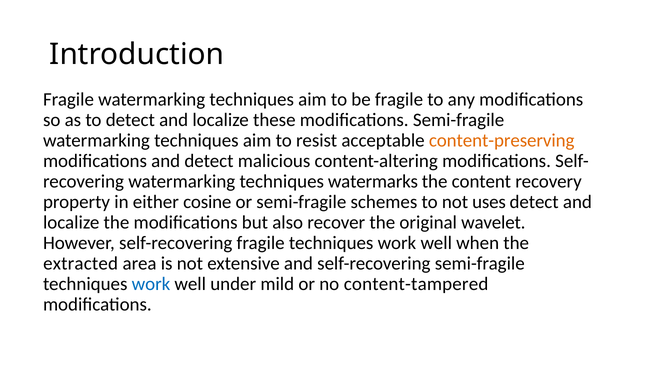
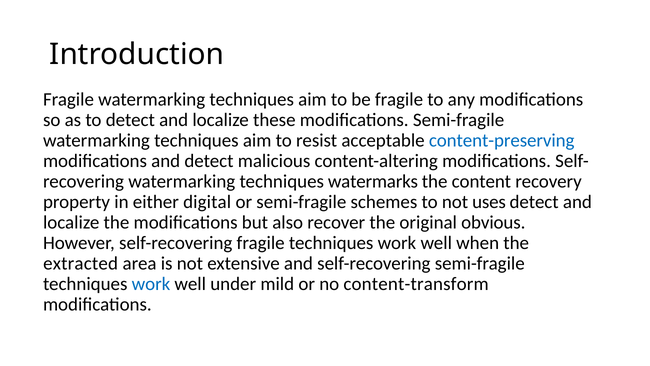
content-preserving colour: orange -> blue (502, 140)
cosine: cosine -> digital (207, 202)
wavelet: wavelet -> obvious (493, 222)
content-tampered: content-tampered -> content-transform (416, 283)
